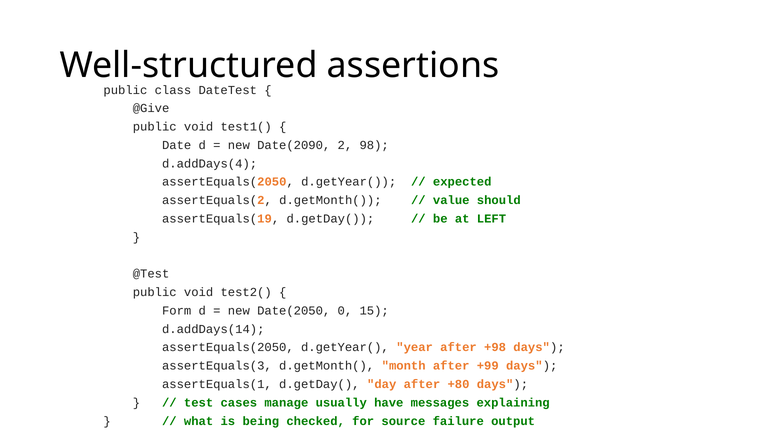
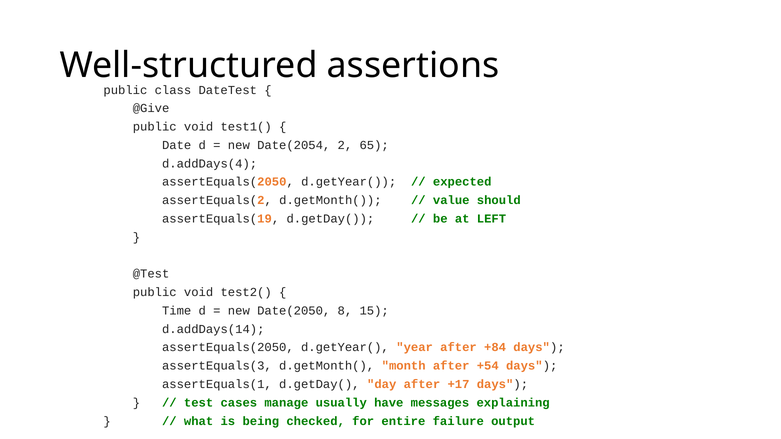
Date(2090: Date(2090 -> Date(2054 (294, 145)
98: 98 -> 65 (374, 145)
Form: Form -> Time (177, 311)
0: 0 -> 8 (345, 311)
+98: +98 -> +84 (495, 348)
+99: +99 -> +54 (488, 366)
+80: +80 -> +17 (458, 385)
source: source -> entire (403, 421)
